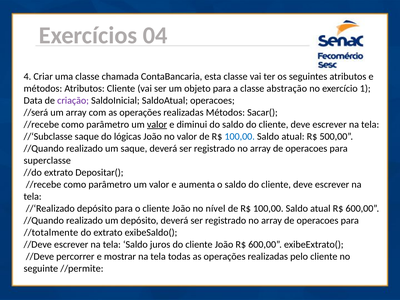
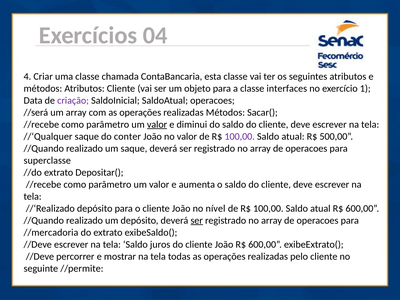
abstração: abstração -> interfaces (287, 88)
//‘Subclasse: //‘Subclasse -> //‘Qualquer (48, 136)
lógicas: lógicas -> conter (127, 136)
100,00 colour: blue -> purple (240, 136)
ser underline: none -> present (197, 220)
//totalmente: //totalmente -> //mercadoria (51, 232)
